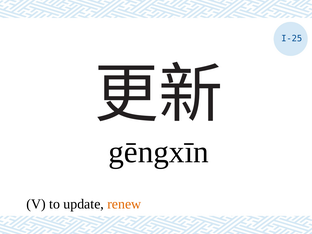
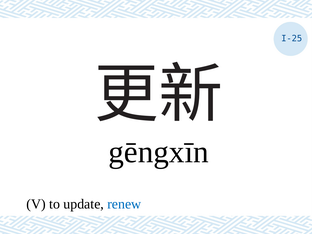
renew colour: orange -> blue (124, 204)
